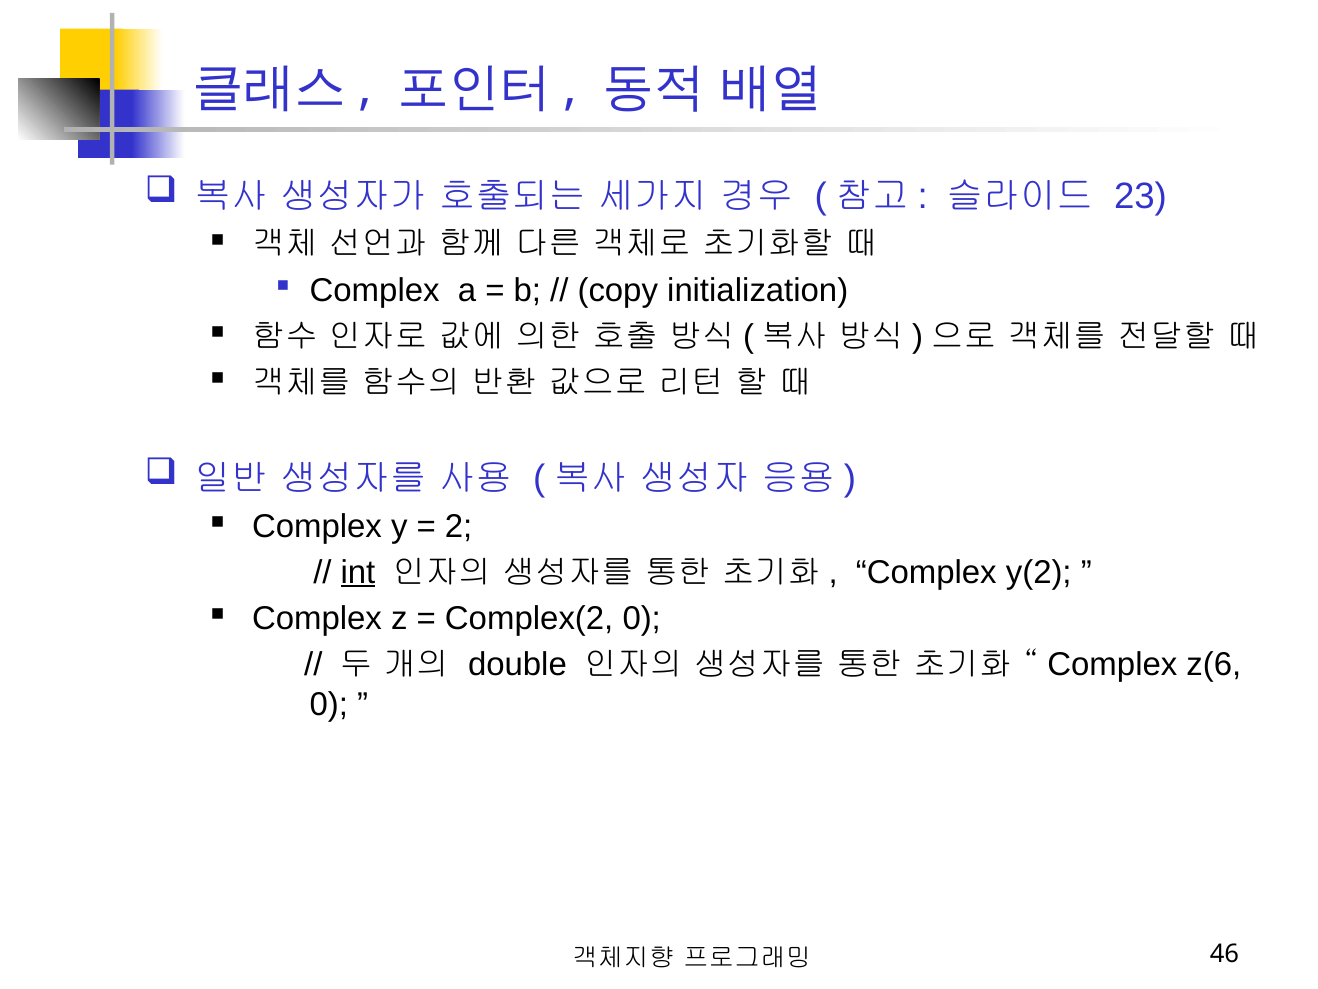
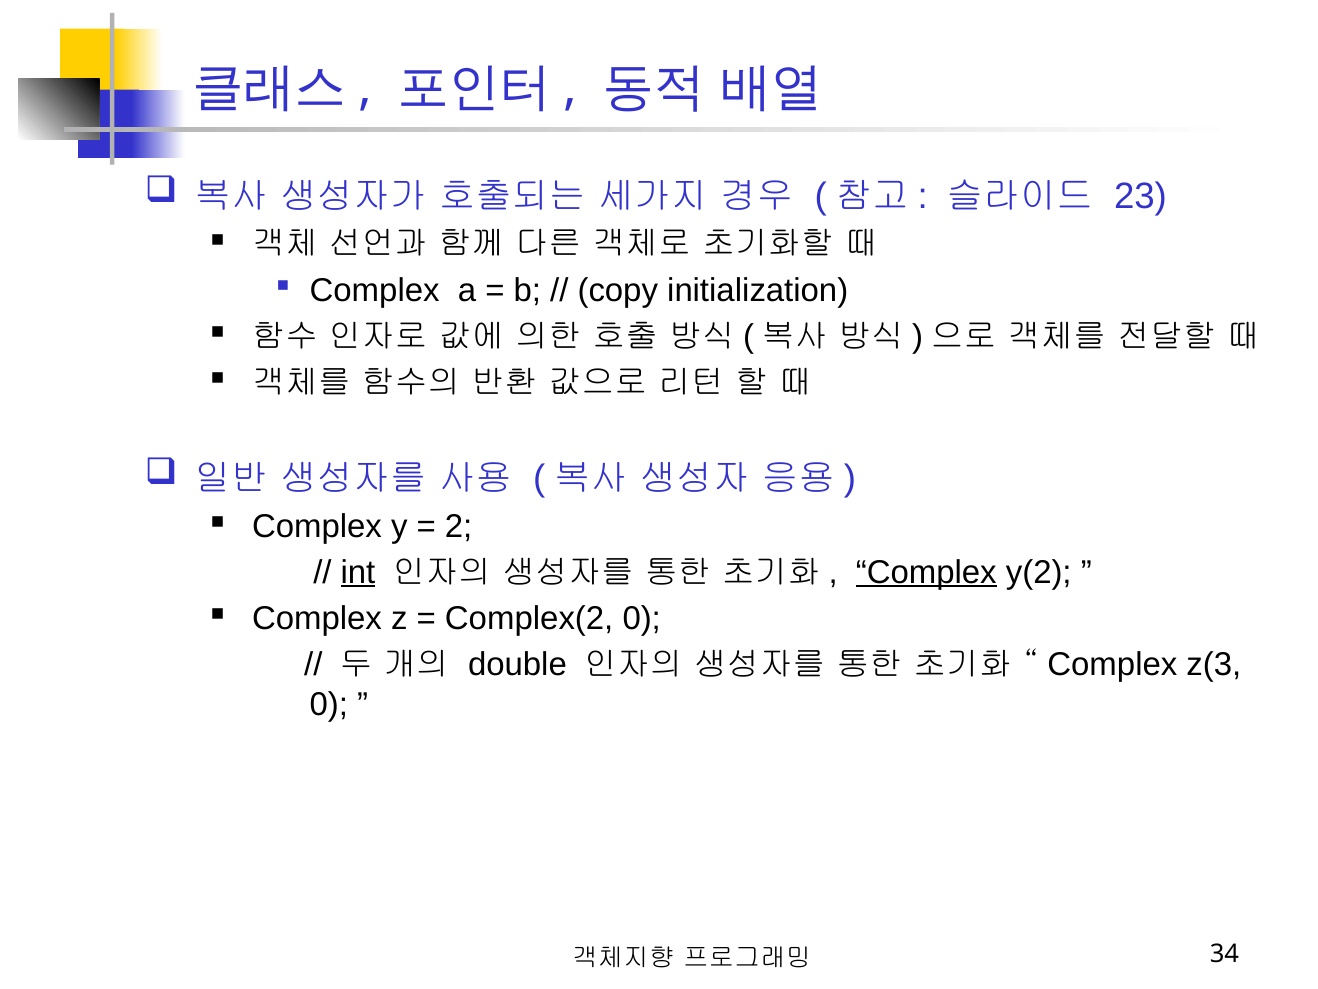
Complex underline: none -> present (926, 572)
z(6: z(6 -> z(3 (1214, 664)
46: 46 -> 34 (1224, 953)
